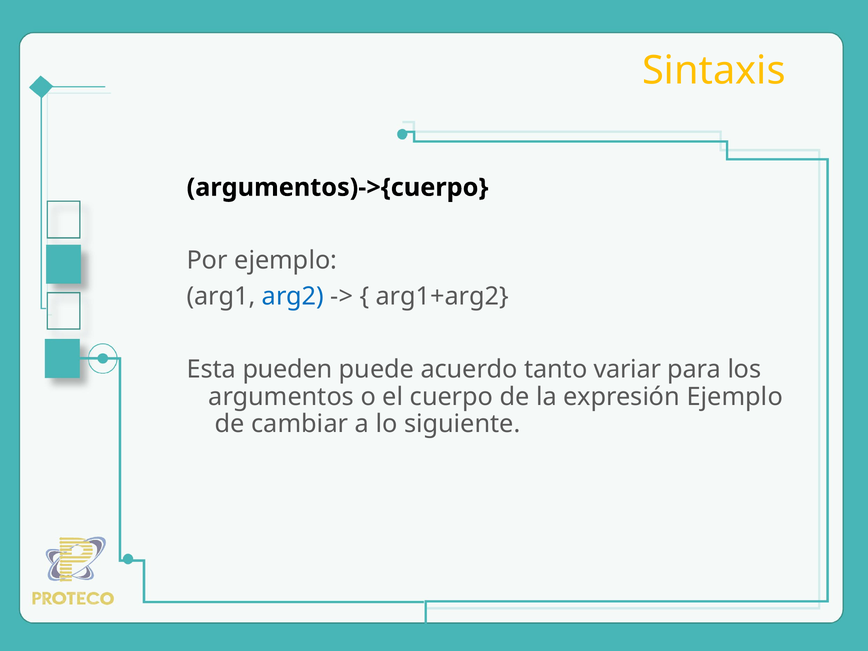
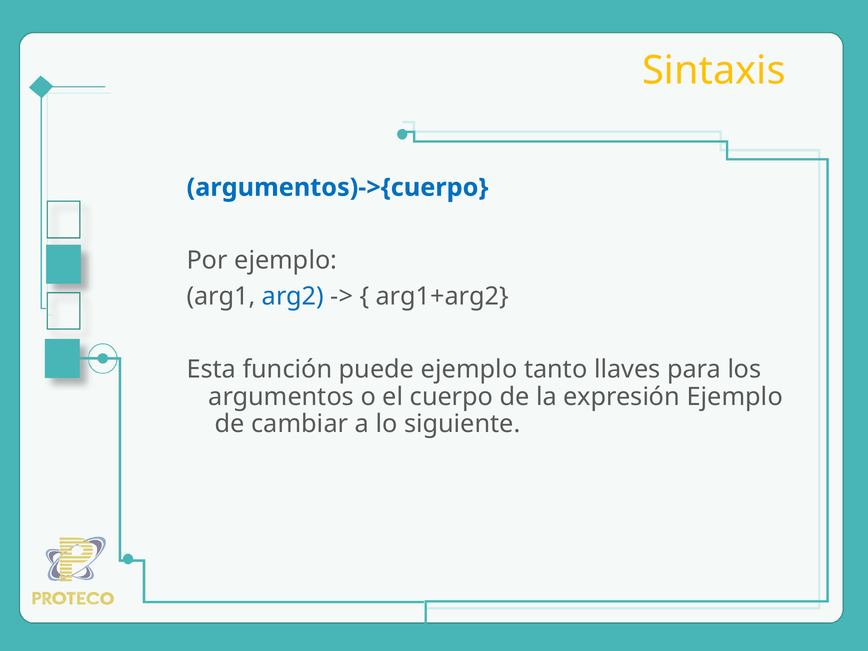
argumentos)->{cuerpo colour: black -> blue (338, 187)
pueden: pueden -> función (287, 369)
puede acuerdo: acuerdo -> ejemplo (469, 369)
variar: variar -> llaves (627, 369)
